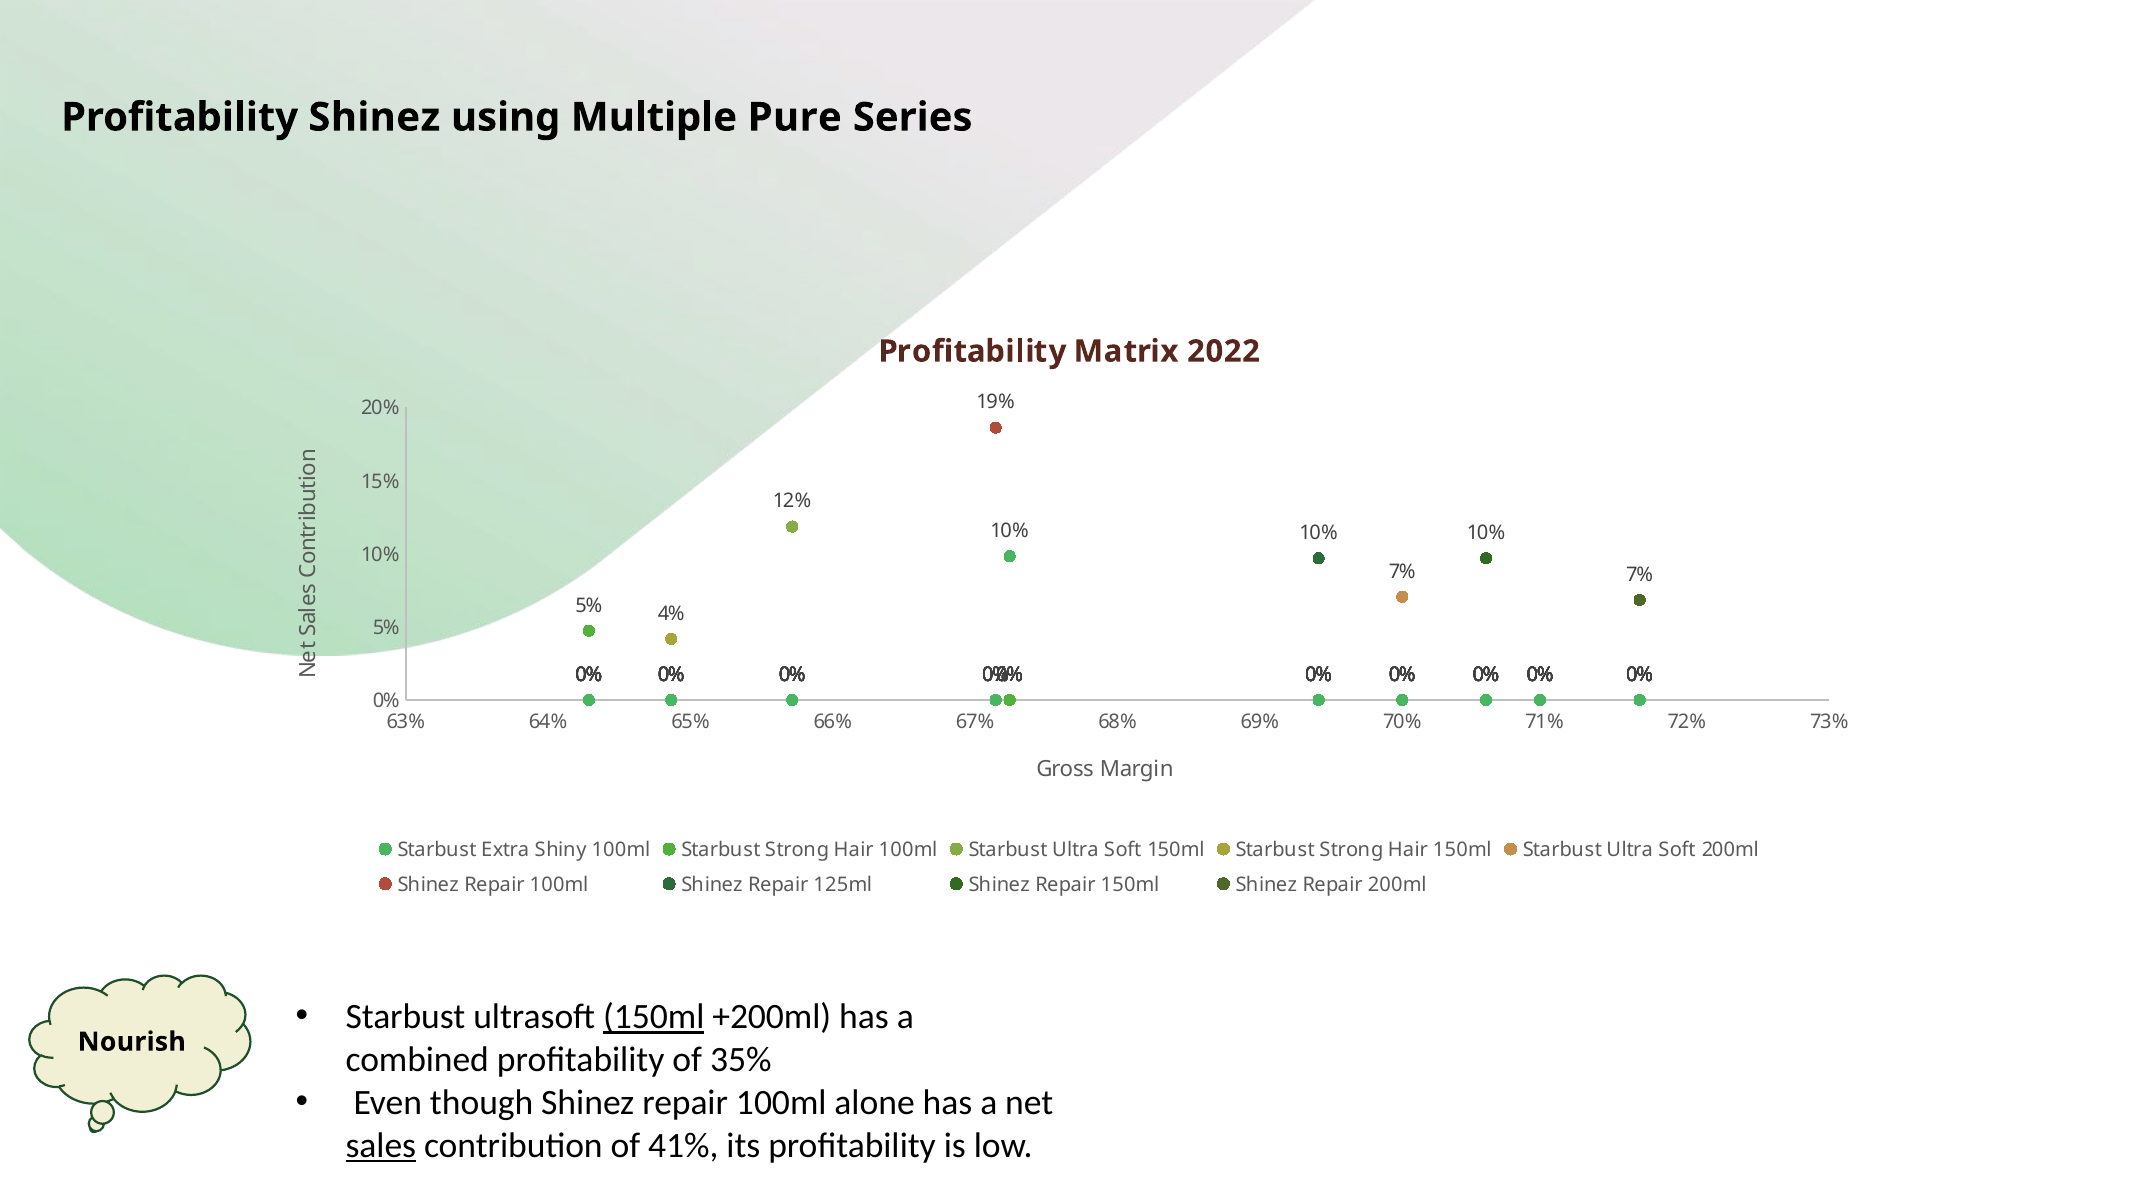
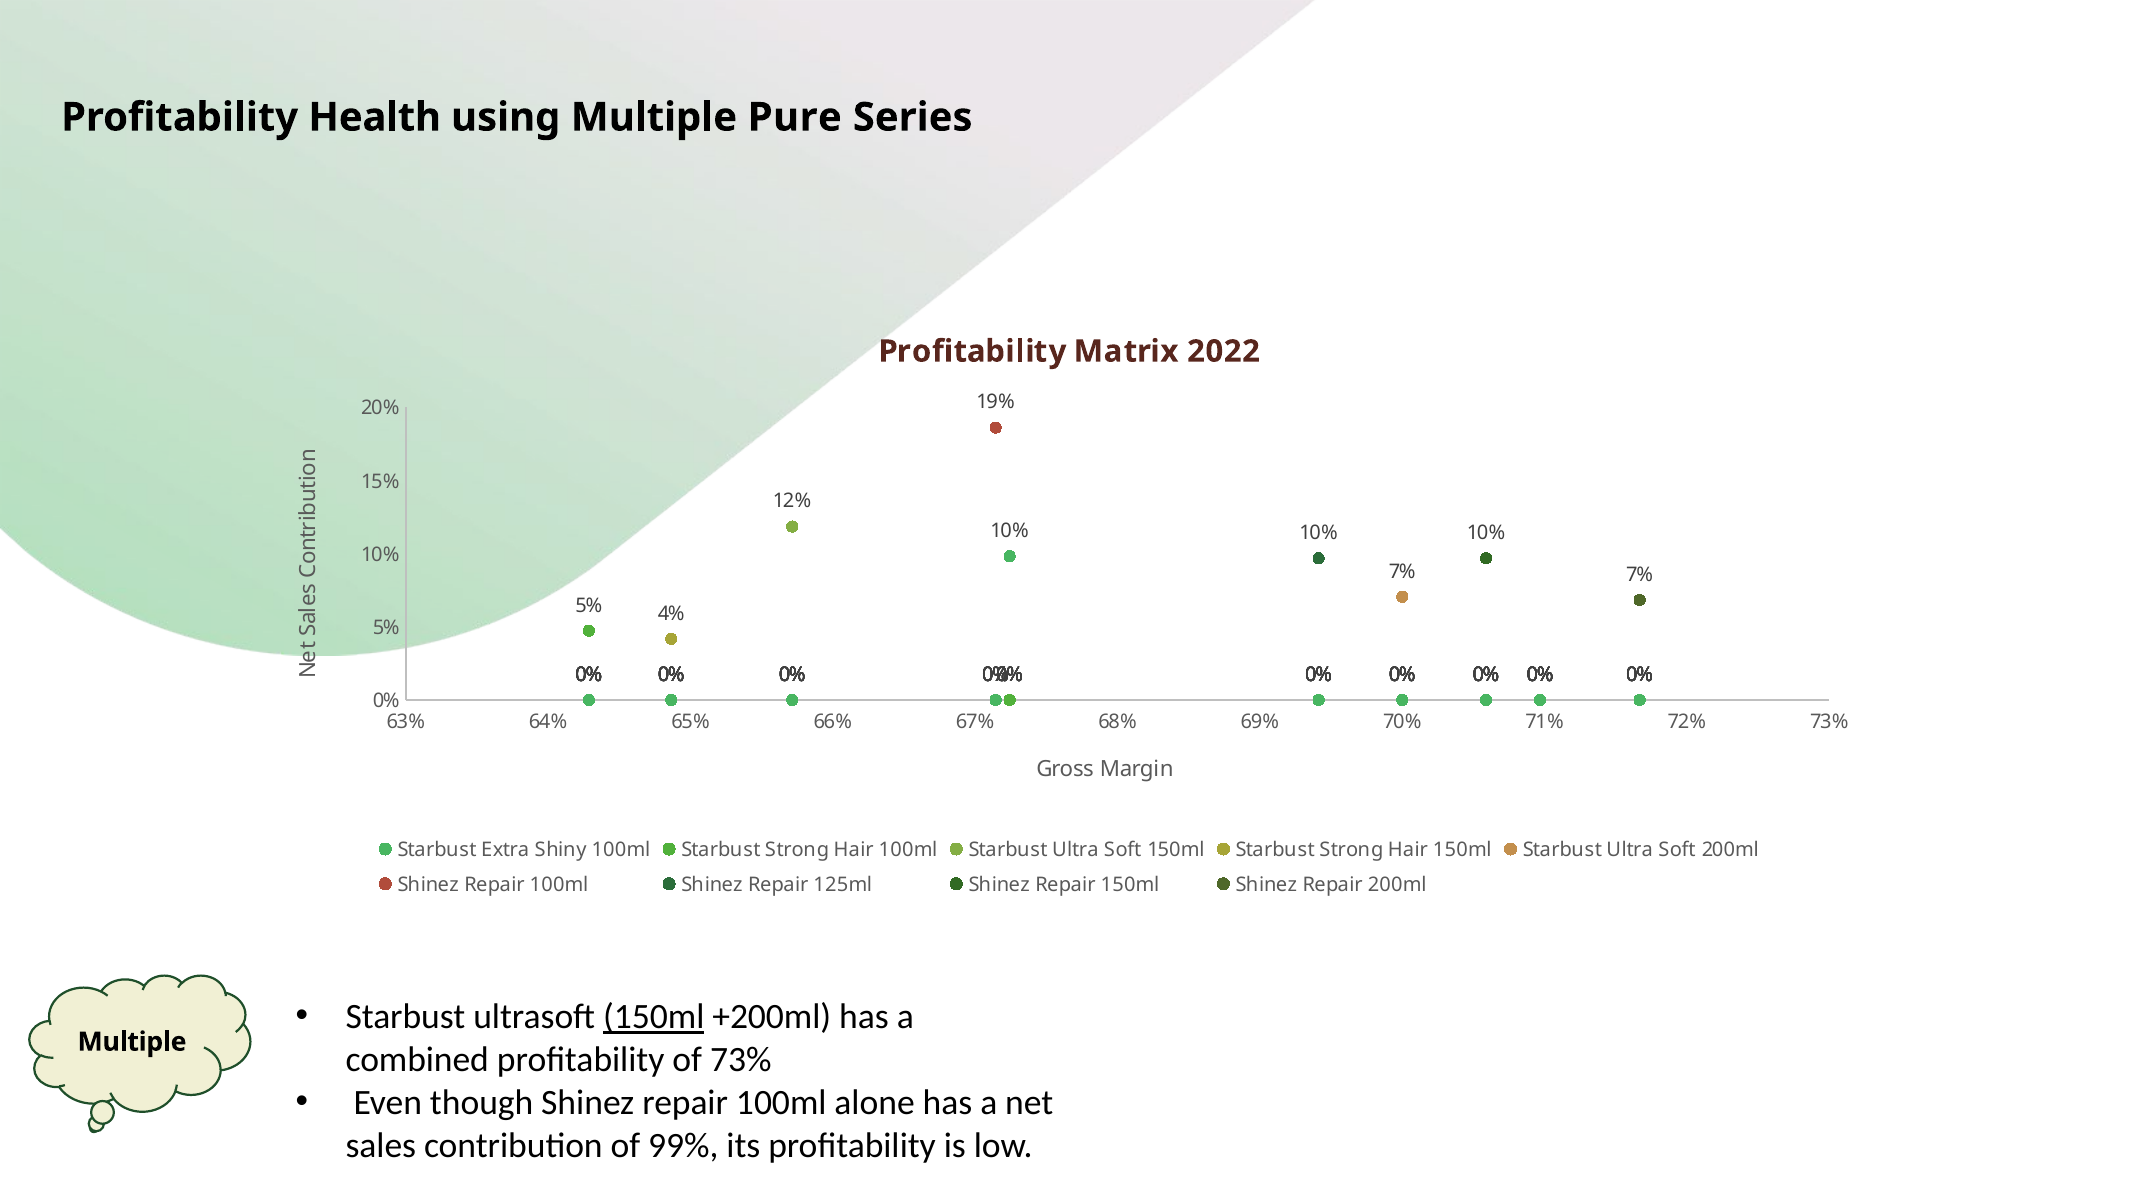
Profitability Shinez: Shinez -> Health (375, 117)
Nourish: Nourish -> Multiple (132, 1042)
of 35%: 35% -> 73% (741, 1060)
sales underline: present -> none (381, 1145)
41%: 41% -> 99% (683, 1145)
